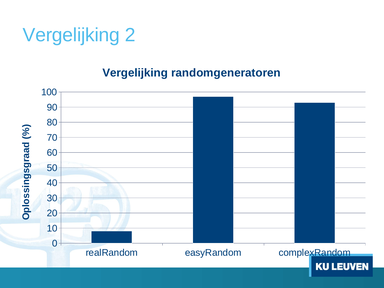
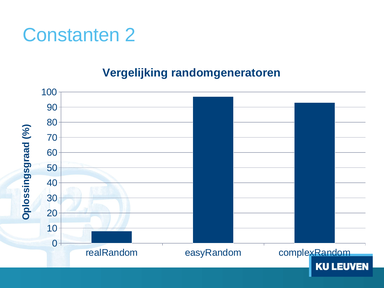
Vergelijking: Vergelijking -> Constanten (71, 35)
